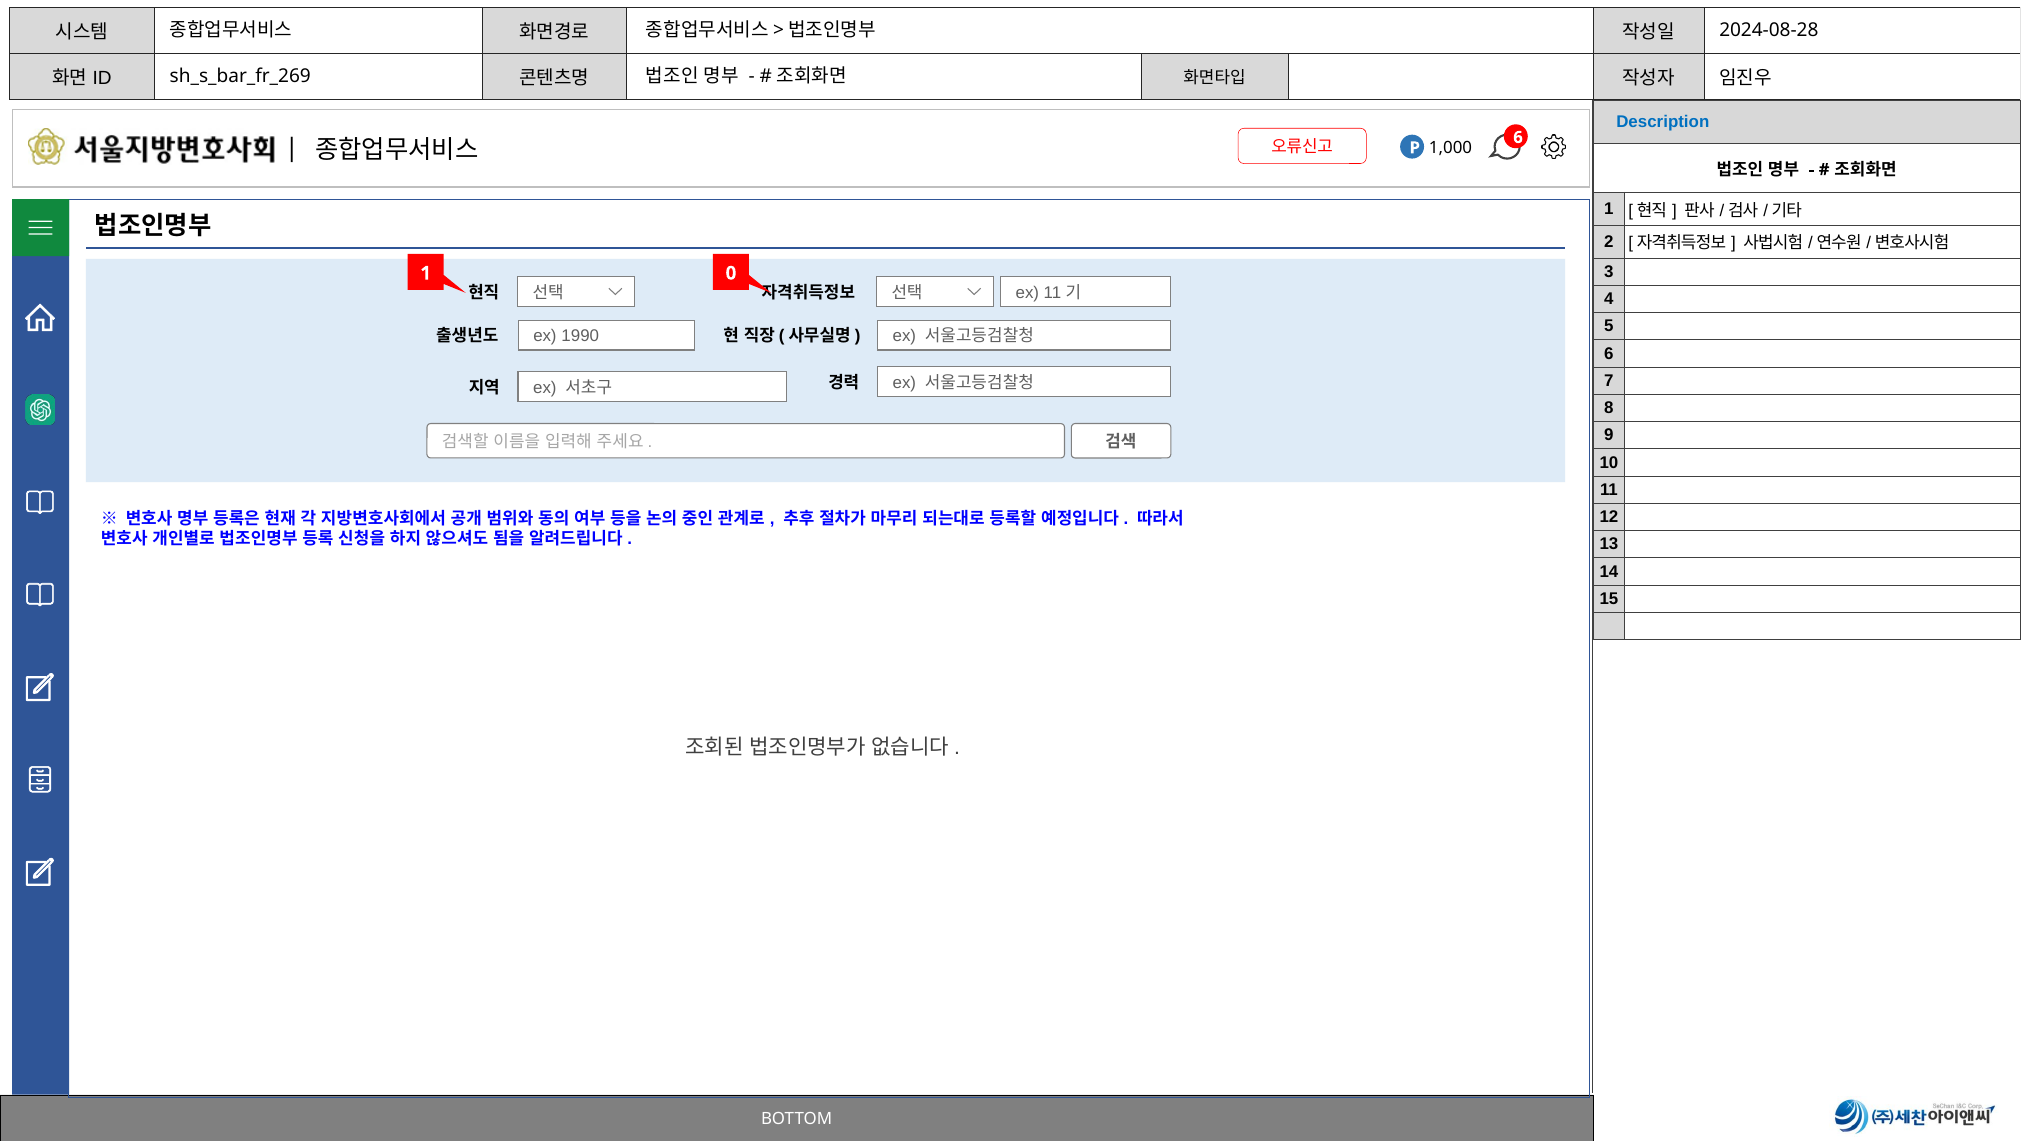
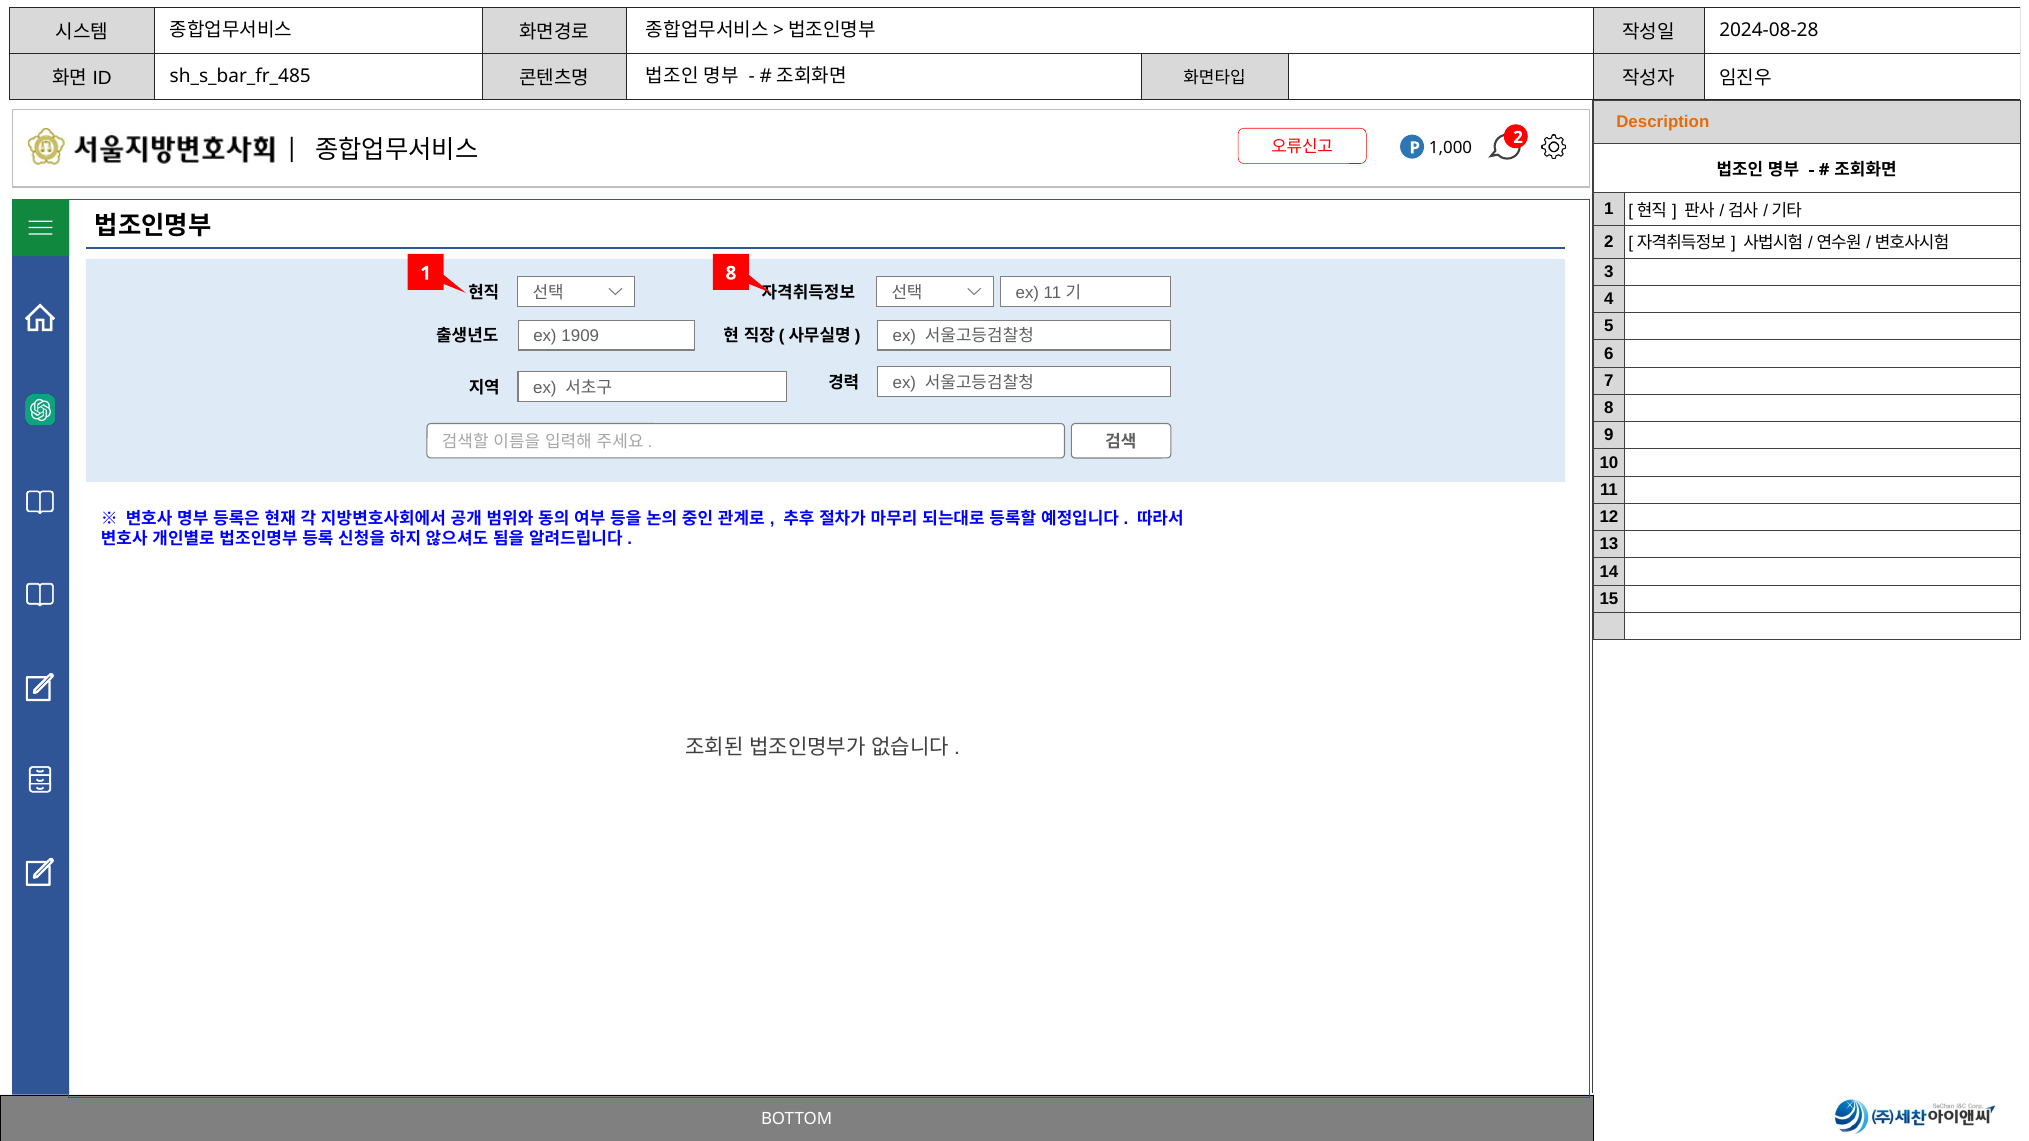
sh_s_bar_fr_269: sh_s_bar_fr_269 -> sh_s_bar_fr_485 (240, 76)
Description colour: blue -> orange (1663, 122)
6: 6 -> 2 (1518, 137)
1 0: 0 -> 8 (731, 273)
1990: 1990 -> 1909 (580, 336)
